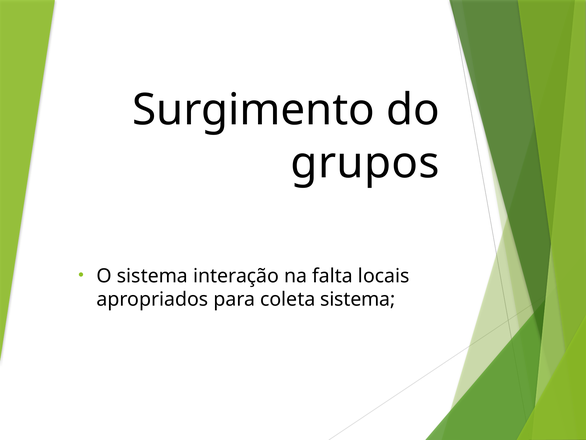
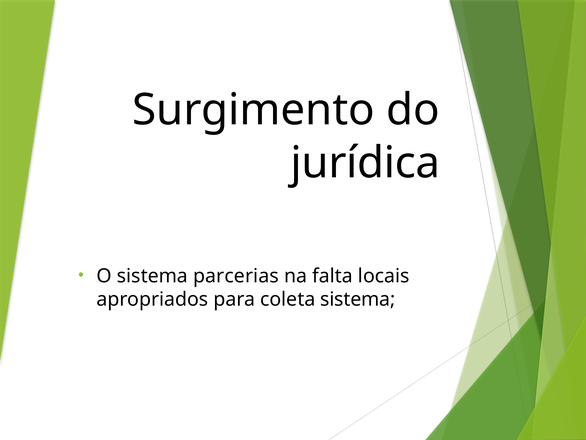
grupos: grupos -> jurídica (365, 163)
interação: interação -> parcerias (236, 276)
